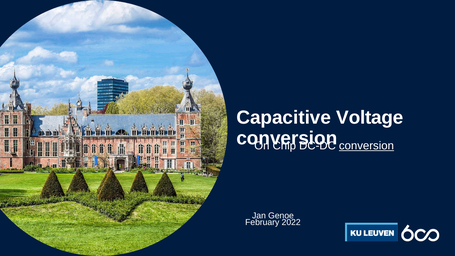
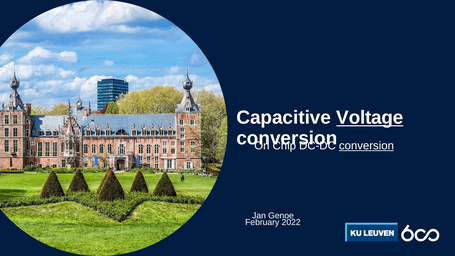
Voltage underline: none -> present (370, 118)
